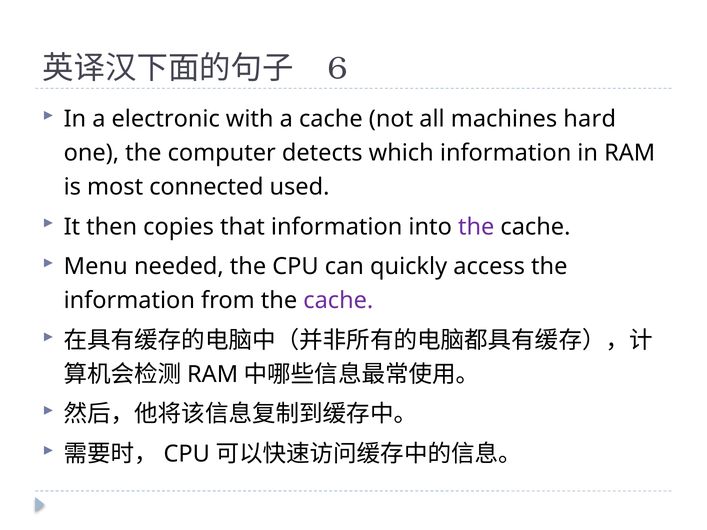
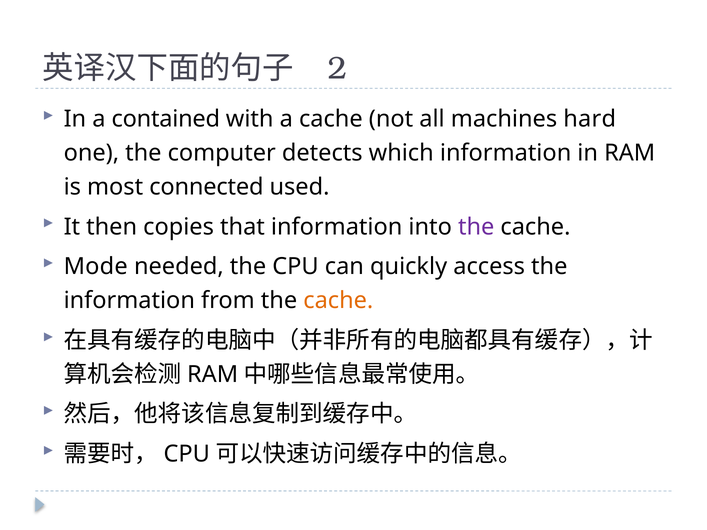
6: 6 -> 2 (337, 68)
electronic: electronic -> contained (166, 119)
Menu: Menu -> Mode (96, 267)
cache colour: purple -> orange (338, 301)
